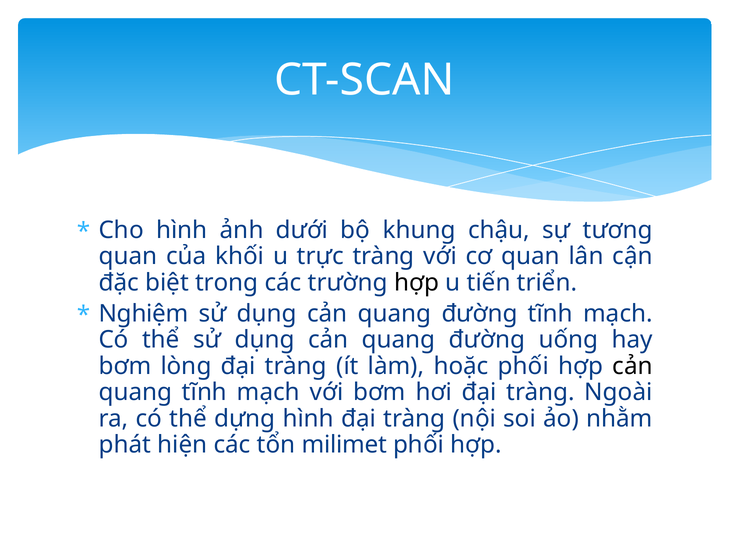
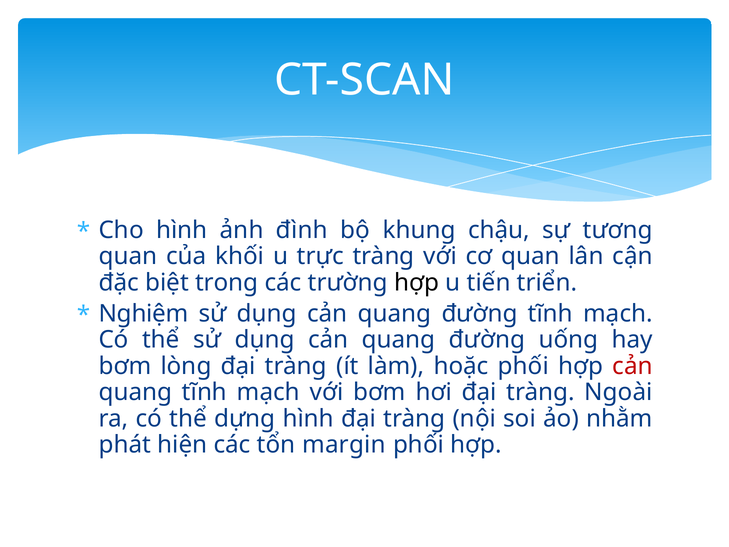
dưới: dưới -> đình (302, 230)
cản colour: black -> red (633, 366)
milimet: milimet -> margin (344, 445)
